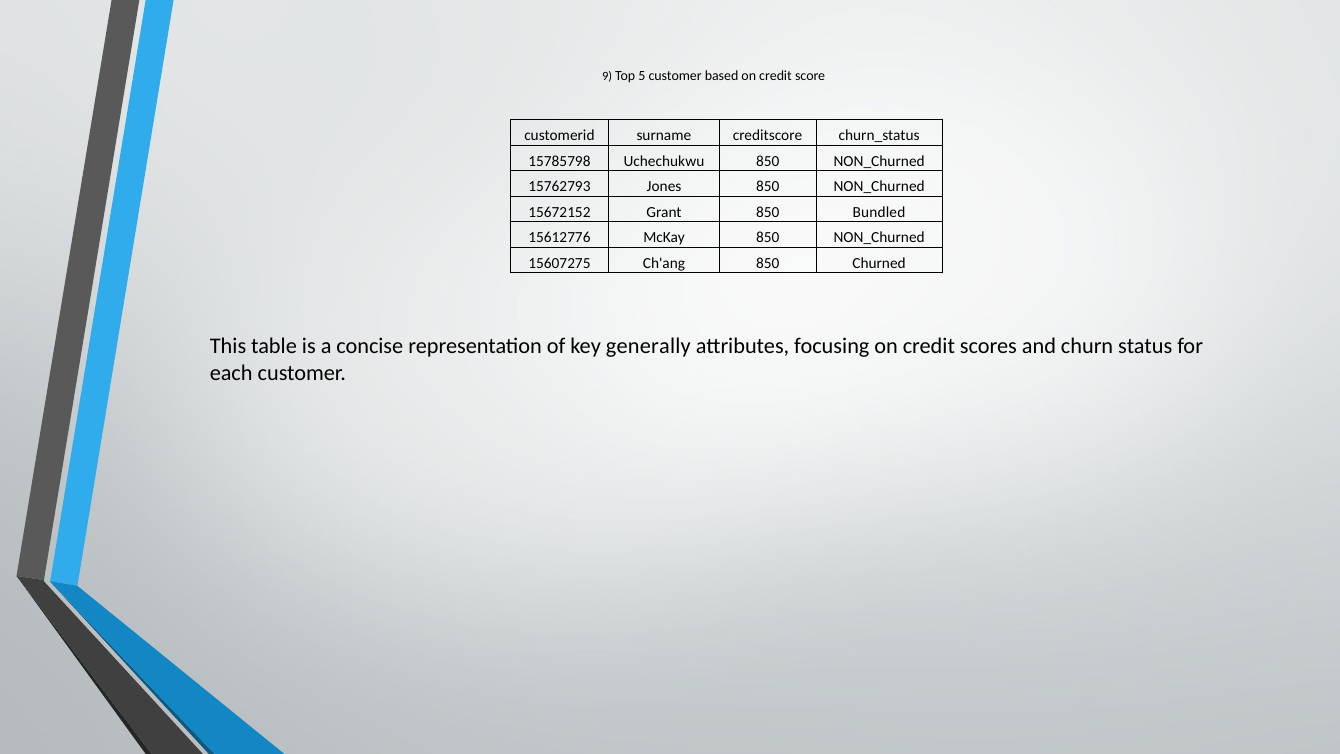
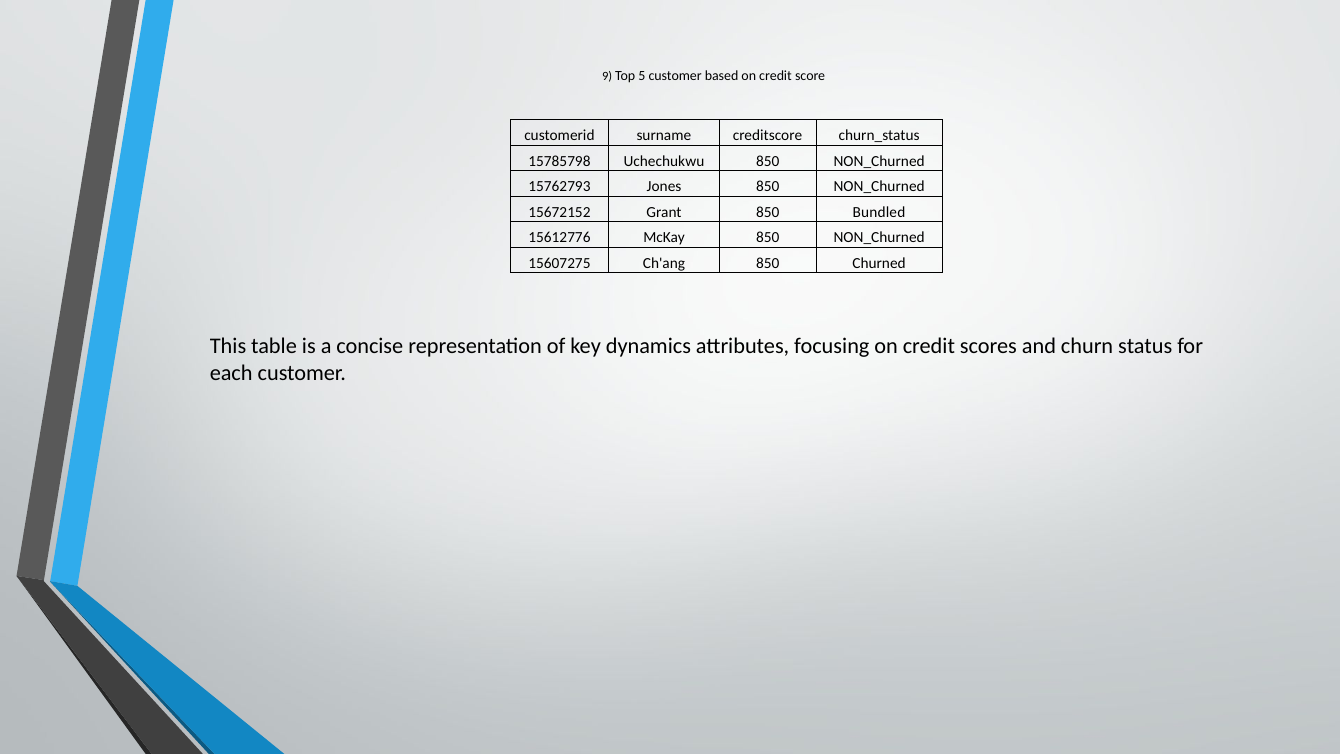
generally: generally -> dynamics (648, 346)
